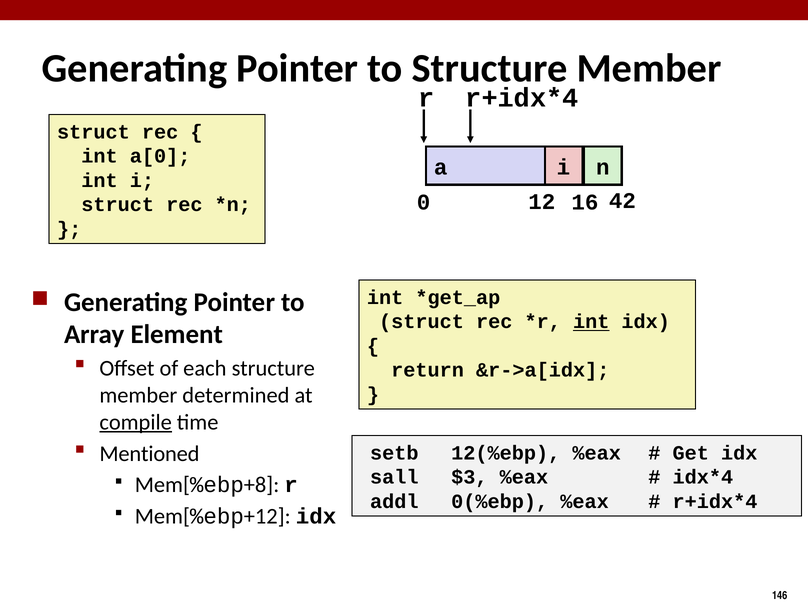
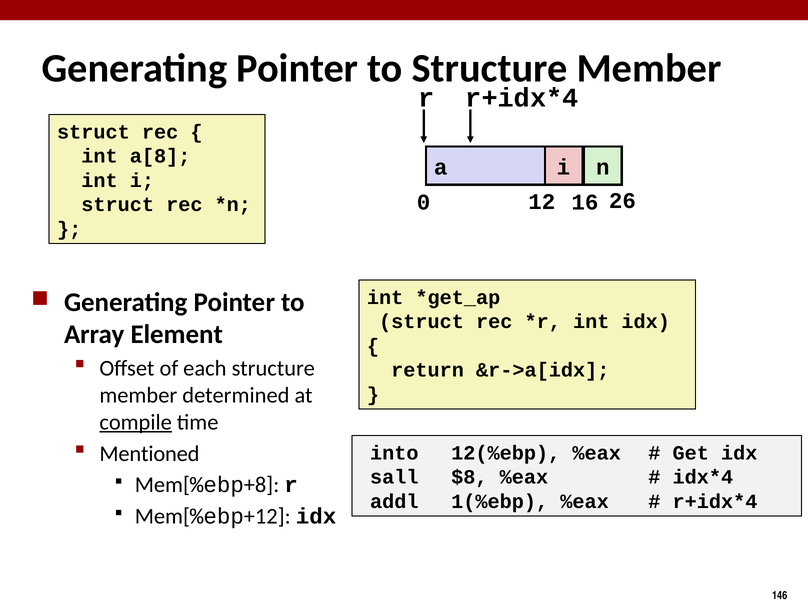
a[0: a[0 -> a[8 (160, 156)
42: 42 -> 26 (622, 201)
int underline: present -> none (591, 322)
setb: setb -> into (394, 453)
$3: $3 -> $8 (469, 477)
0(%ebp: 0(%ebp -> 1(%ebp (500, 501)
